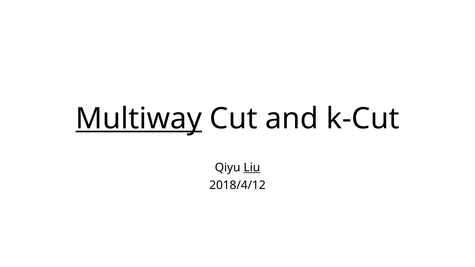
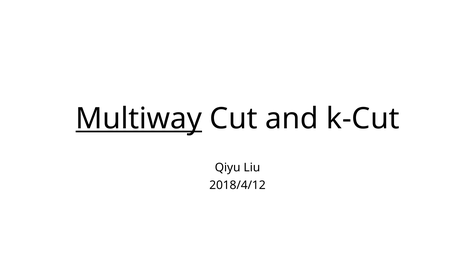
Liu underline: present -> none (252, 168)
